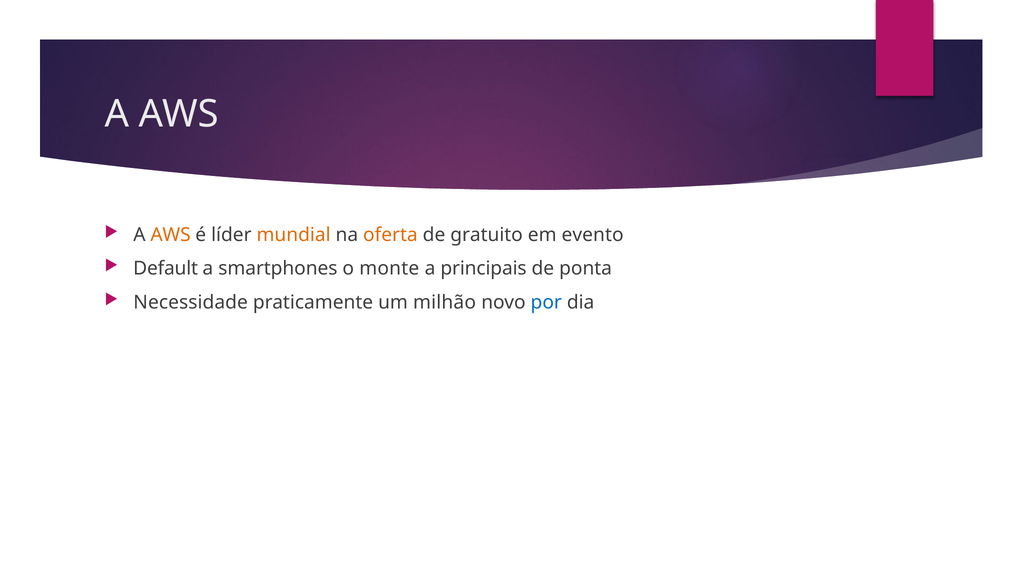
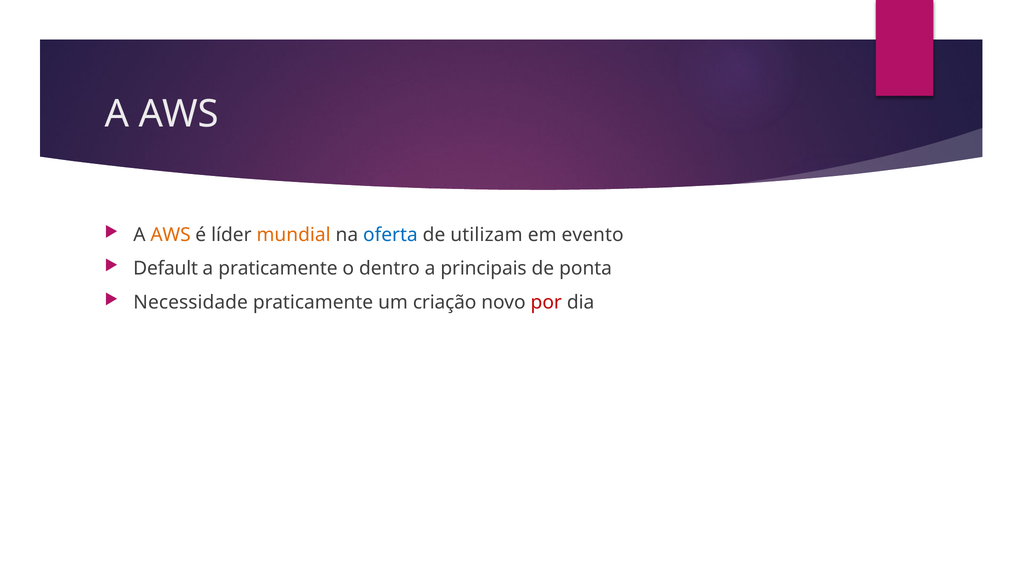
oferta colour: orange -> blue (390, 235)
gratuito: gratuito -> utilizam (486, 235)
a smartphones: smartphones -> praticamente (278, 269)
monte: monte -> dentro (389, 269)
milhão: milhão -> criação (445, 303)
por colour: blue -> red (546, 303)
